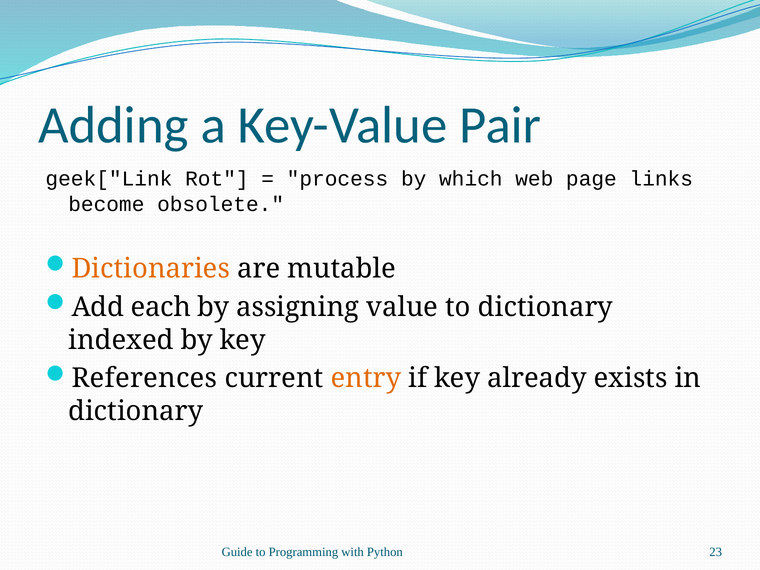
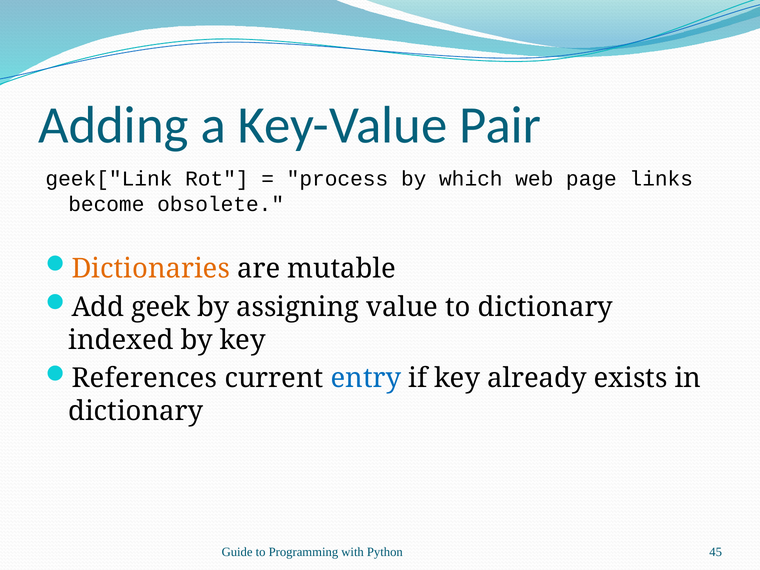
each: each -> geek (161, 307)
entry colour: orange -> blue (366, 378)
23: 23 -> 45 (716, 552)
